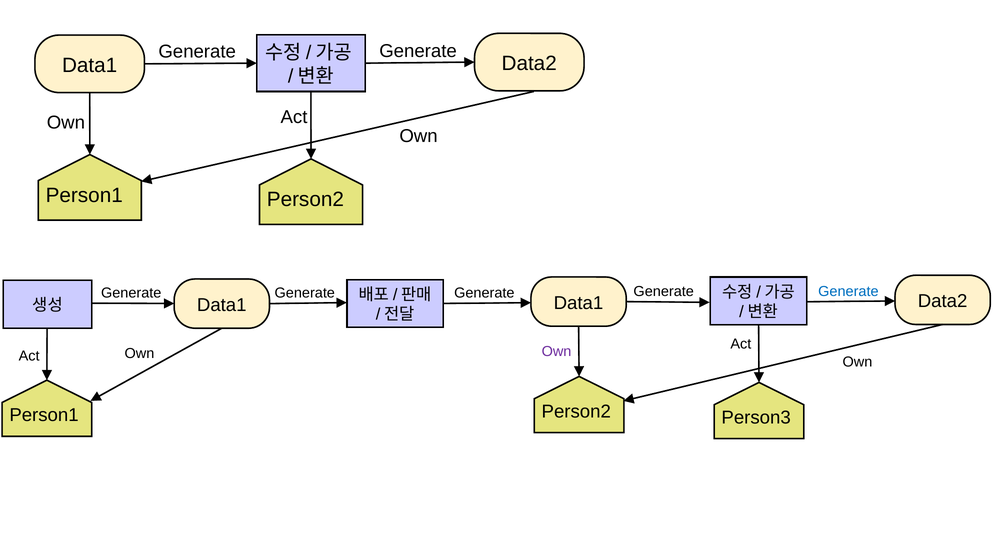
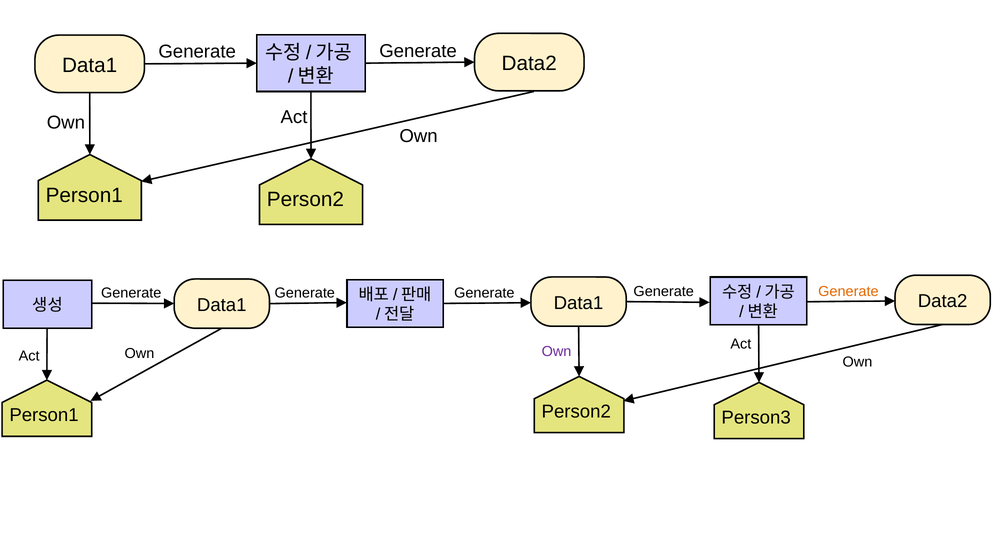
Generate colour: blue -> orange (848, 292)
